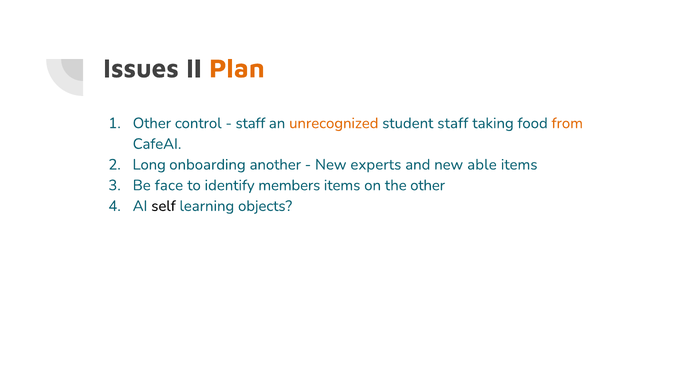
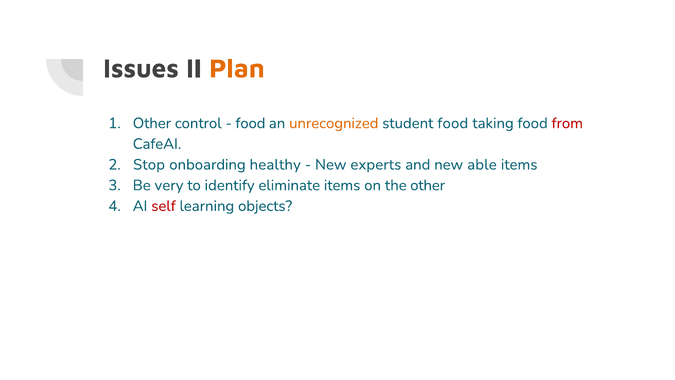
staff: staff -> food (250, 123)
student staff: staff -> food (453, 123)
from colour: orange -> red (567, 123)
Long: Long -> Stop (149, 164)
another: another -> healthy (275, 164)
face: face -> very (169, 185)
members: members -> eliminate (289, 185)
self colour: black -> red (163, 206)
